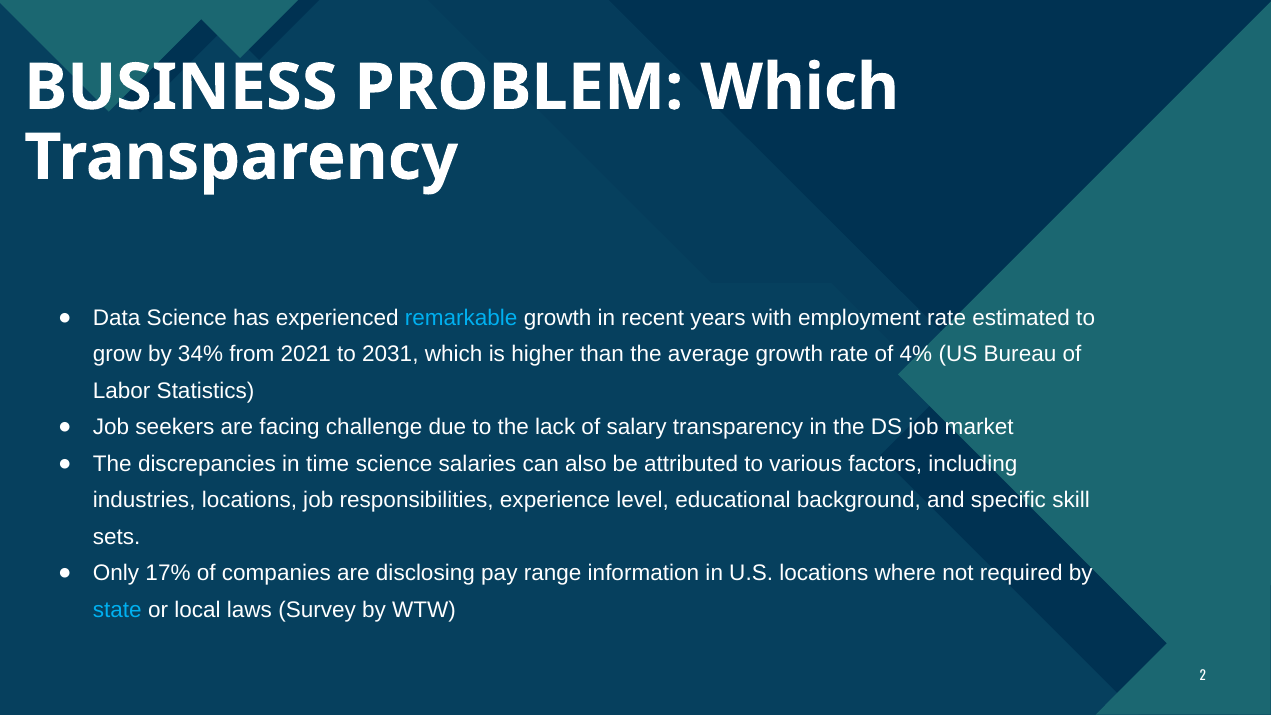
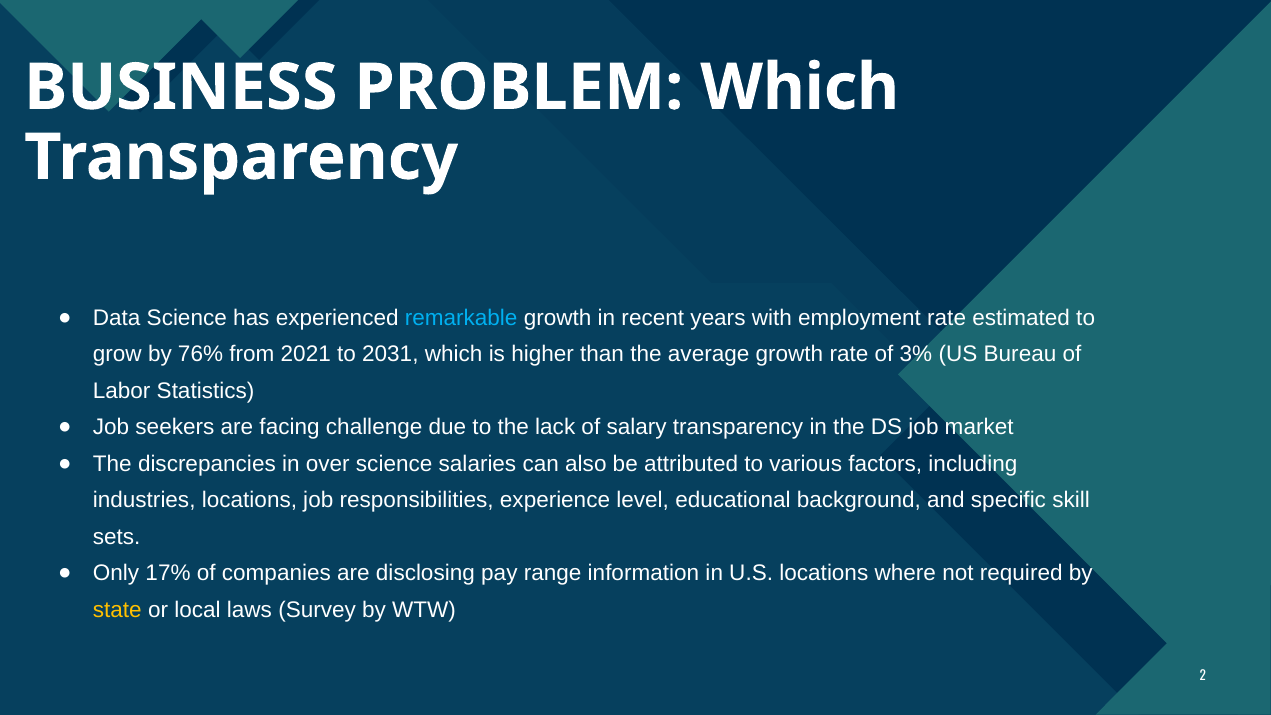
34%: 34% -> 76% (201, 354)
4%: 4% -> 3% (916, 354)
time: time -> over (328, 464)
state colour: light blue -> yellow (117, 610)
